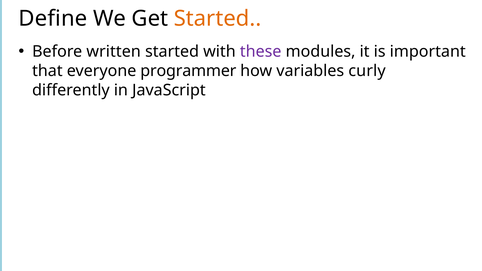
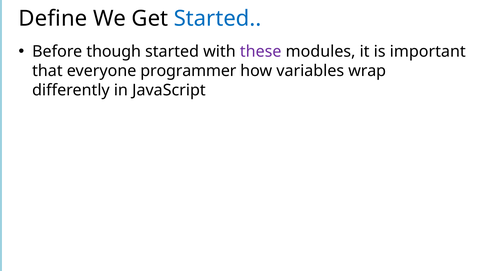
Started colour: orange -> blue (218, 19)
written: written -> though (114, 52)
curly: curly -> wrap (367, 71)
